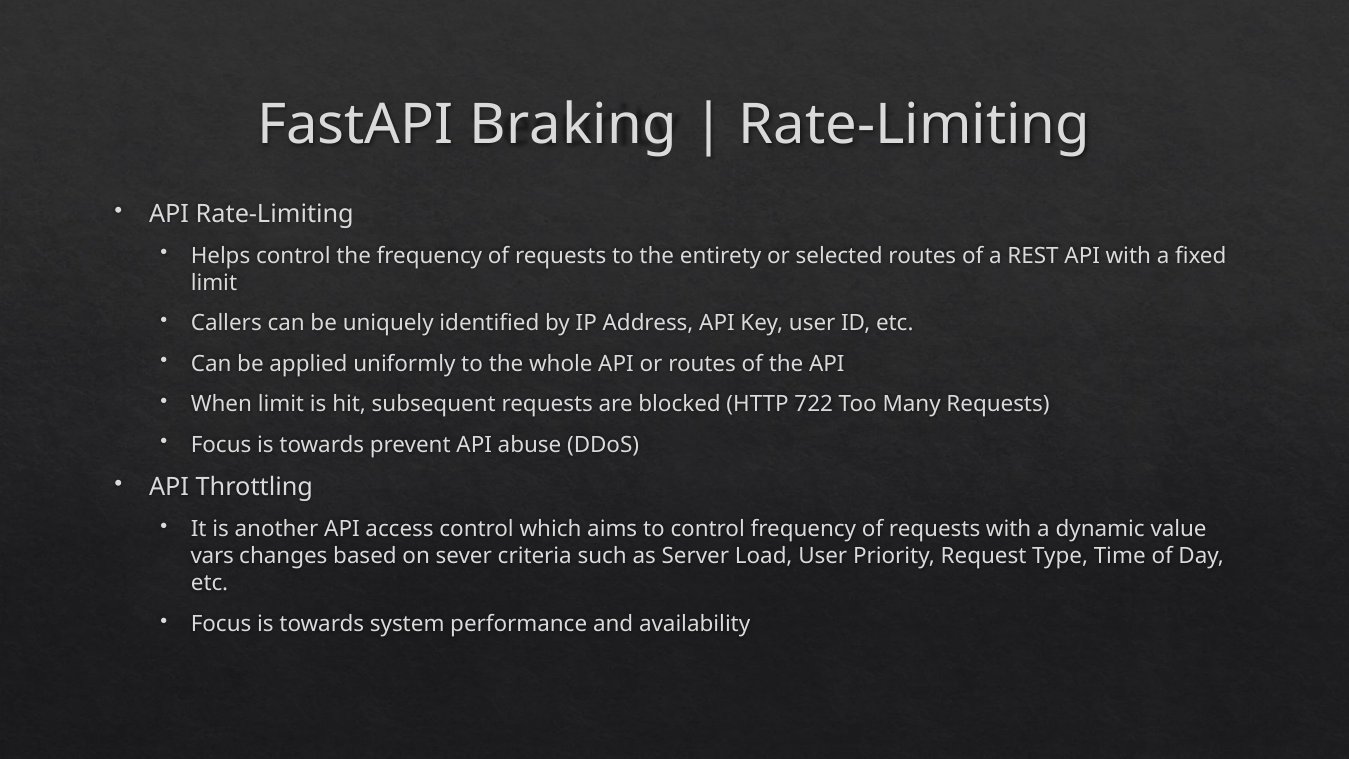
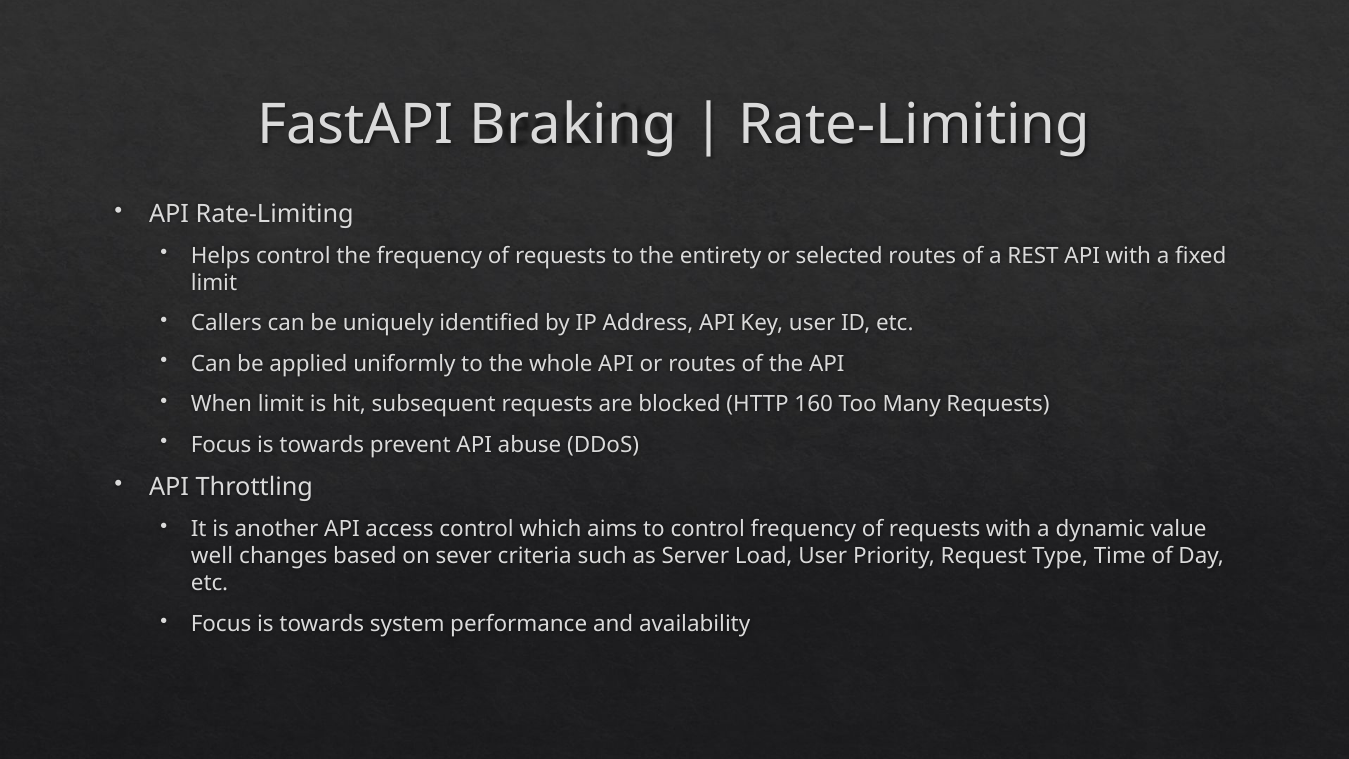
722: 722 -> 160 (814, 404)
vars: vars -> well (212, 556)
